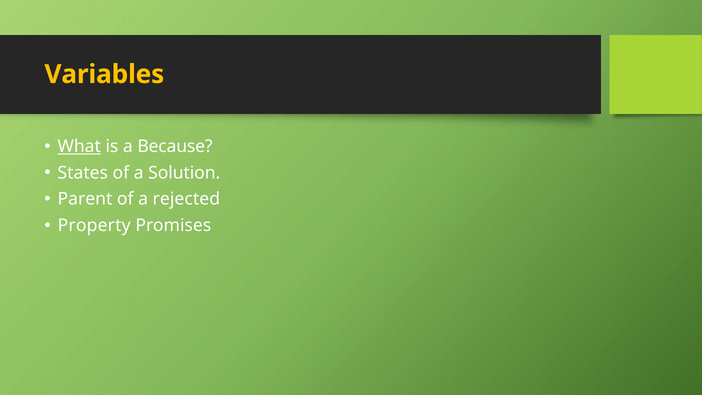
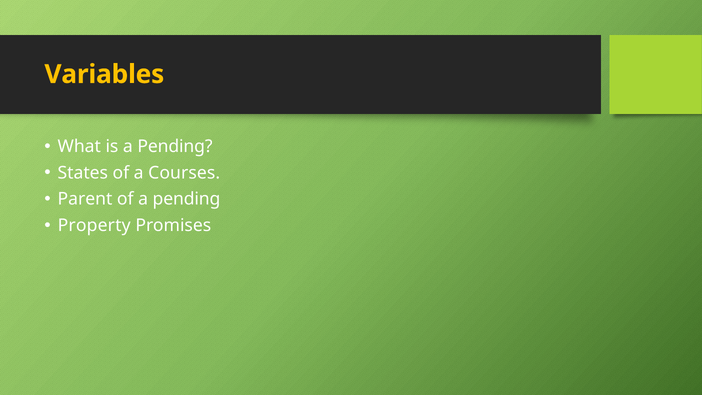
What underline: present -> none (79, 147)
is a Because: Because -> Pending (175, 147)
Solution: Solution -> Courses (184, 173)
of a rejected: rejected -> pending (186, 199)
